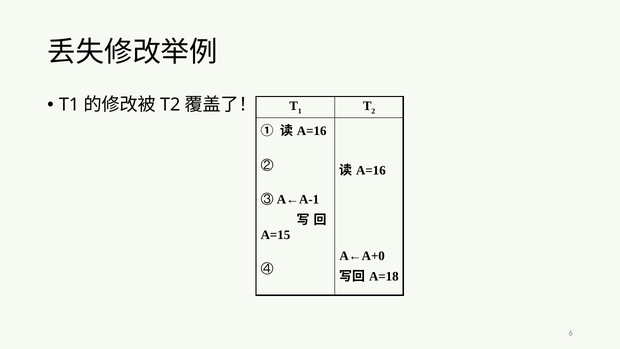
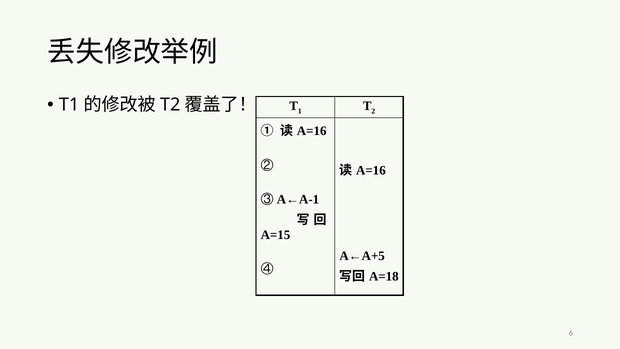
A←A+0: A←A+0 -> A←A+5 (362, 256)
